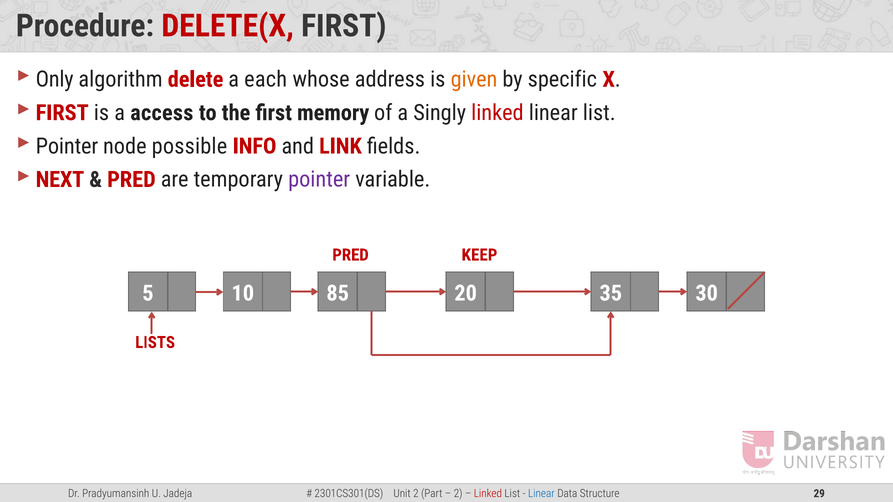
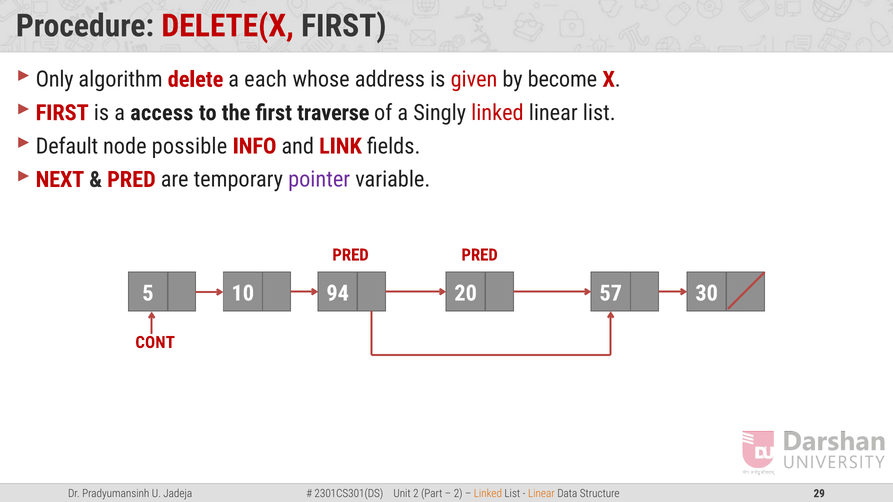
given colour: orange -> red (474, 79)
specific: specific -> become (562, 79)
memory: memory -> traverse (333, 113)
Pointer: Pointer -> Default (67, 146)
PRED KEEP: KEEP -> PRED (480, 255)
85: 85 -> 94 (338, 293)
35: 35 -> 57 (611, 293)
LISTS: LISTS -> CONT (155, 343)
Linked colour: red -> orange (488, 494)
Linear colour: blue -> orange (541, 494)
